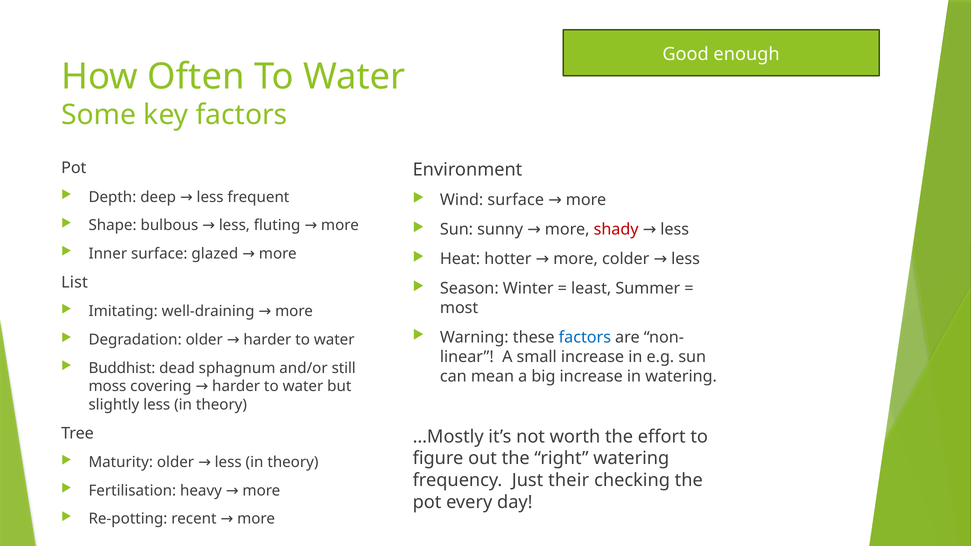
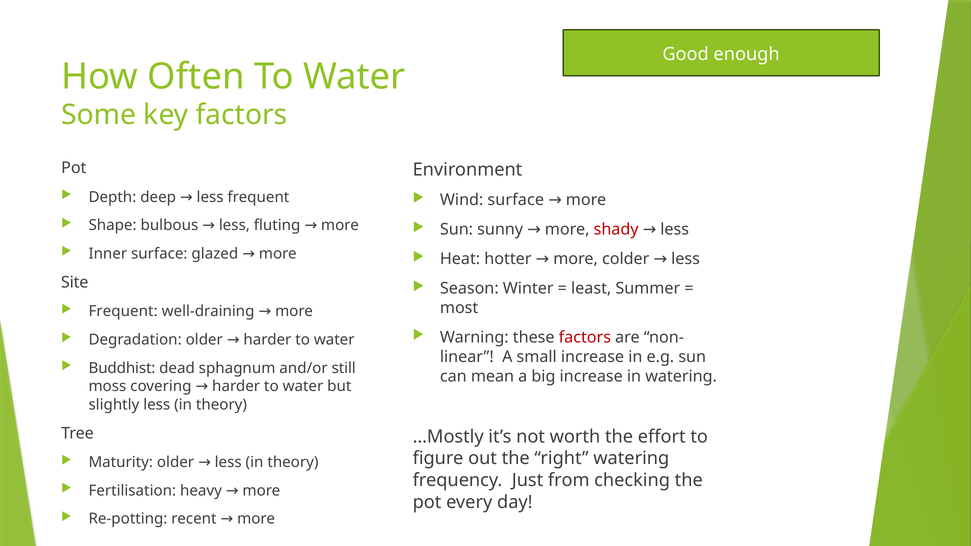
List: List -> Site (75, 283)
Imitating: Imitating -> Frequent (123, 312)
factors colour: blue -> red (585, 338)
their: their -> from (569, 480)
